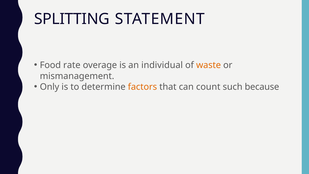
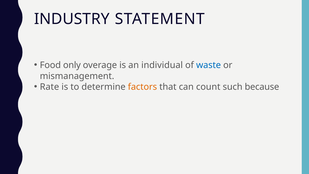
SPLITTING: SPLITTING -> INDUSTRY (72, 19)
rate: rate -> only (72, 65)
waste colour: orange -> blue (209, 65)
Only: Only -> Rate (49, 87)
